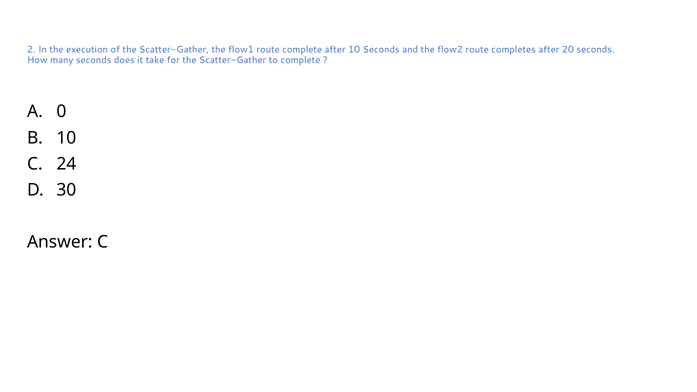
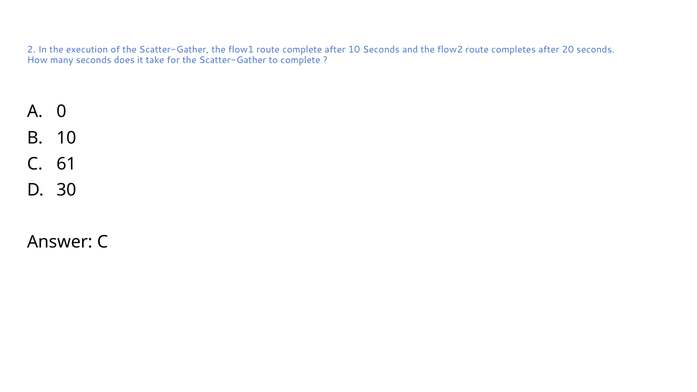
24: 24 -> 61 (66, 164)
